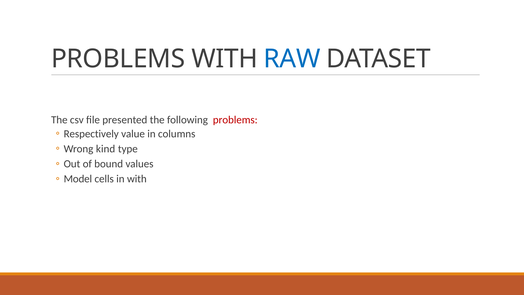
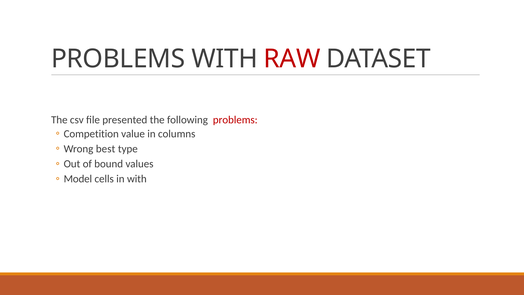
RAW colour: blue -> red (292, 59)
Respectively: Respectively -> Competition (91, 134)
kind: kind -> best (106, 149)
